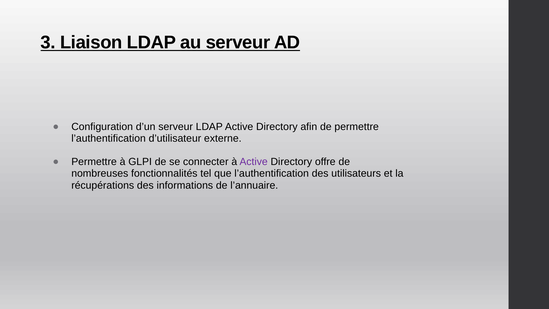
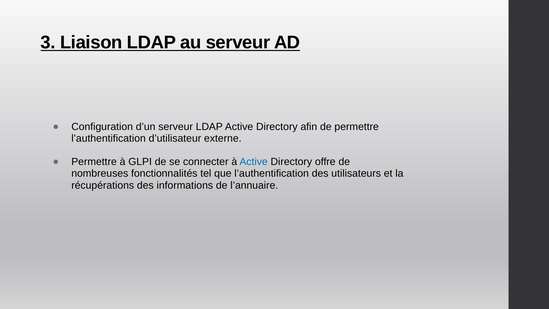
Active colour: purple -> blue (254, 162)
